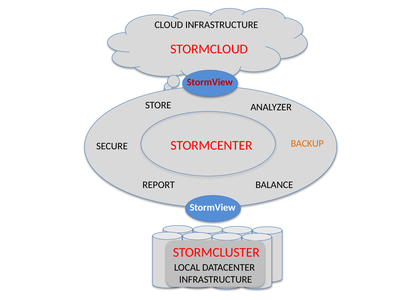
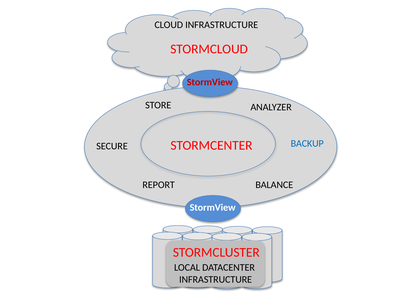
BACKUP colour: orange -> blue (307, 144)
